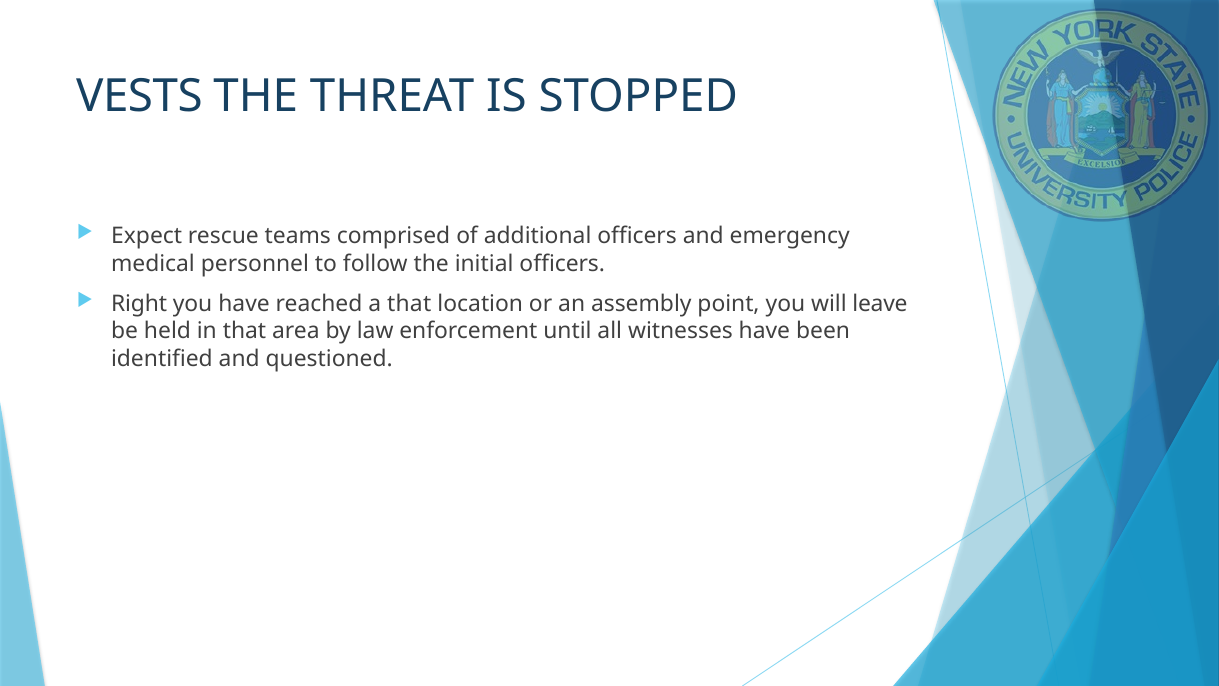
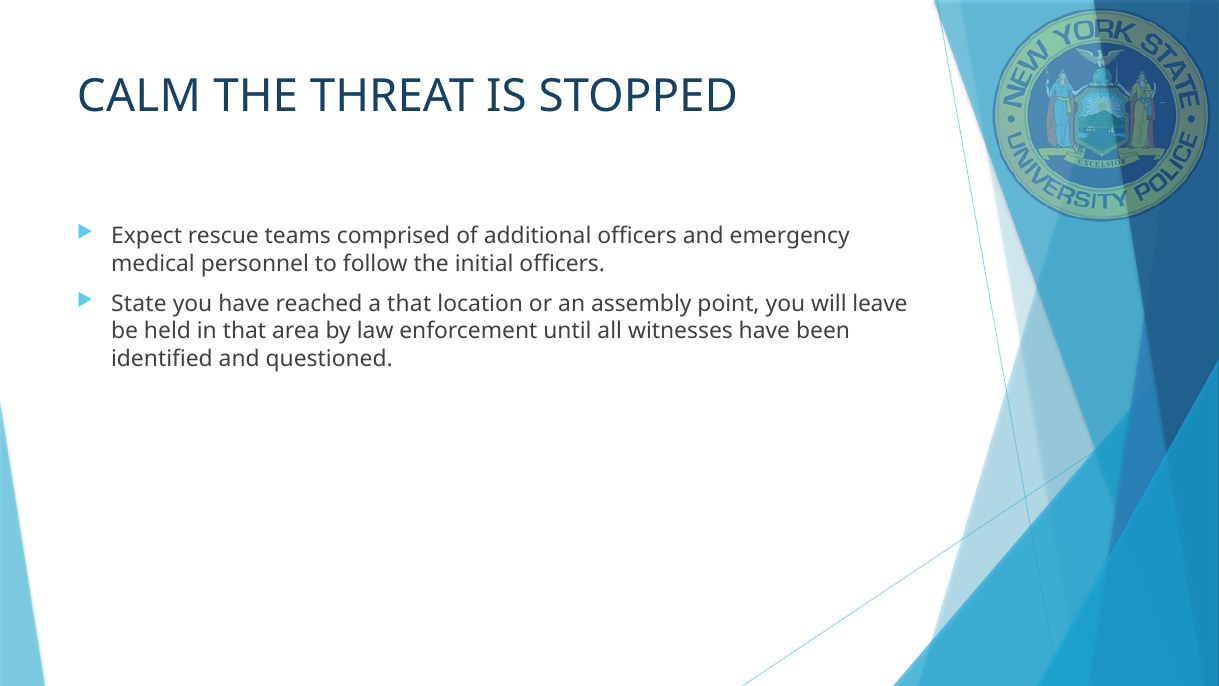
VESTS: VESTS -> CALM (139, 96)
Right: Right -> State (139, 303)
